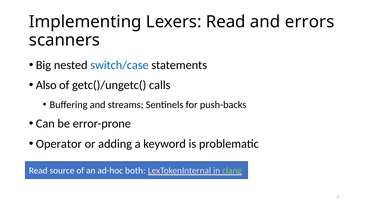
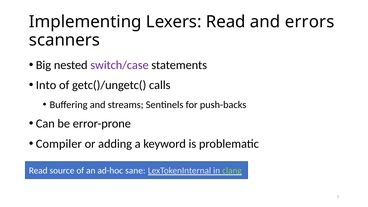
switch/case colour: blue -> purple (120, 65)
Also: Also -> Into (46, 85)
Operator: Operator -> Compiler (59, 144)
both: both -> sane (135, 171)
